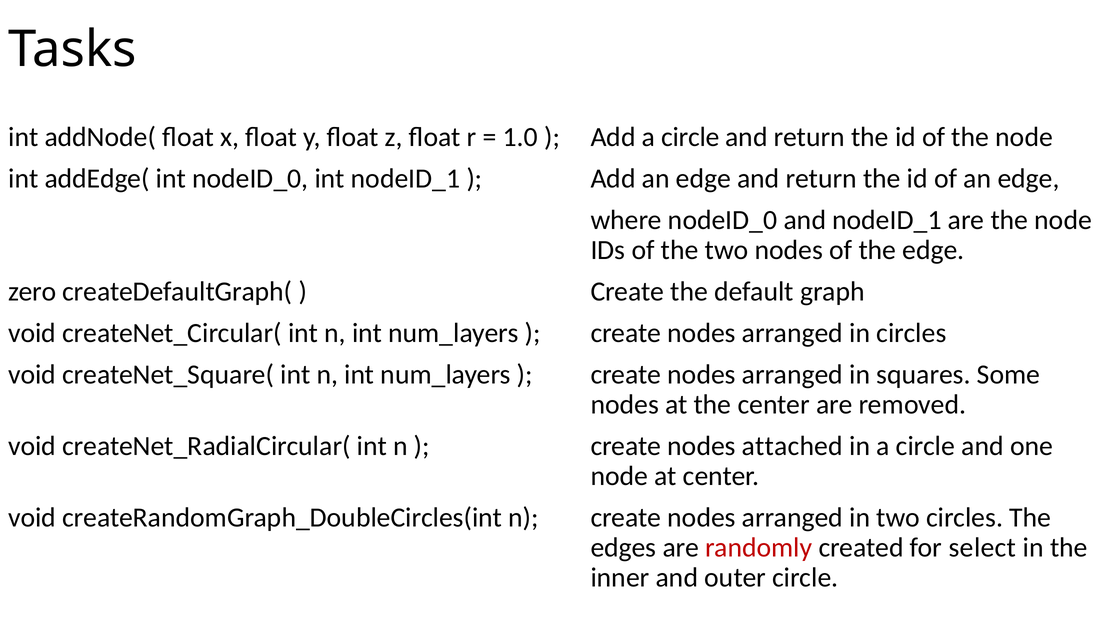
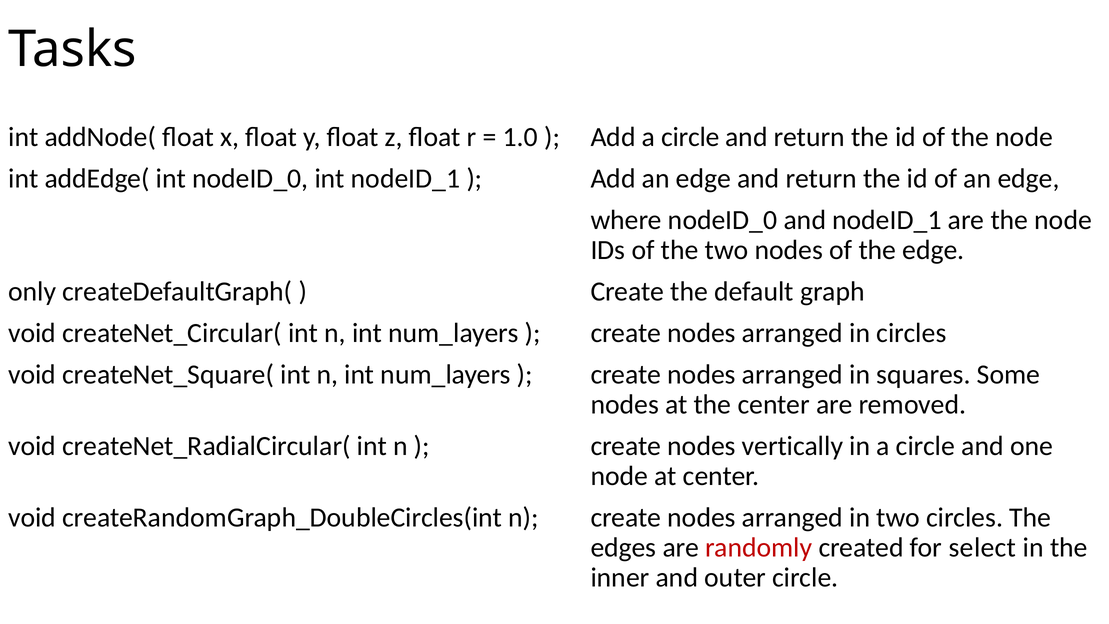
zero: zero -> only (32, 292)
attached: attached -> vertically (792, 446)
